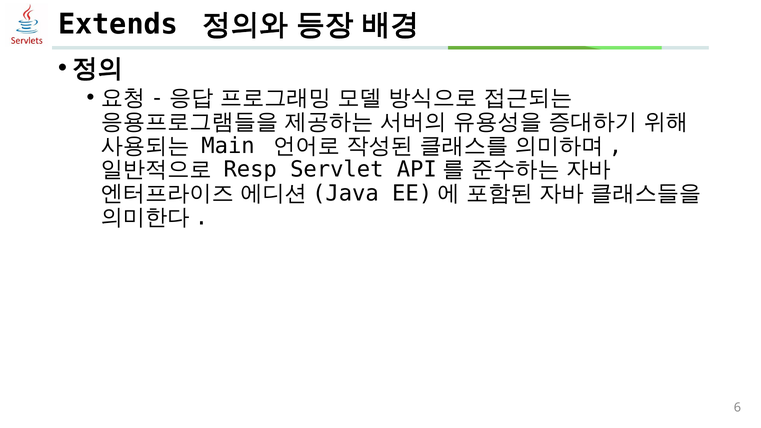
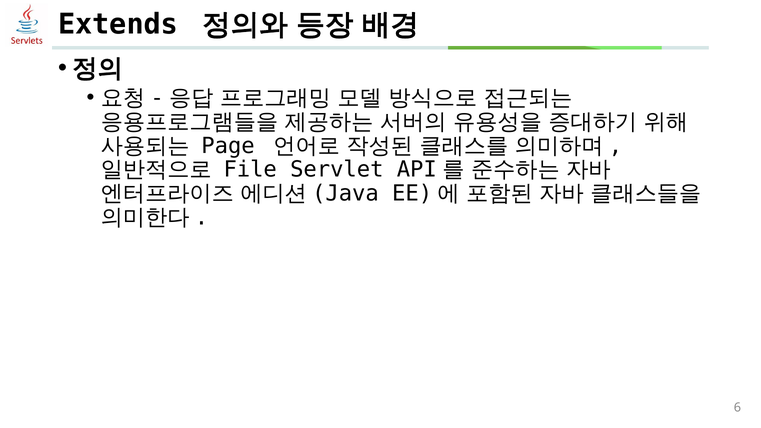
Main: Main -> Page (228, 146)
Resp: Resp -> File (250, 170)
